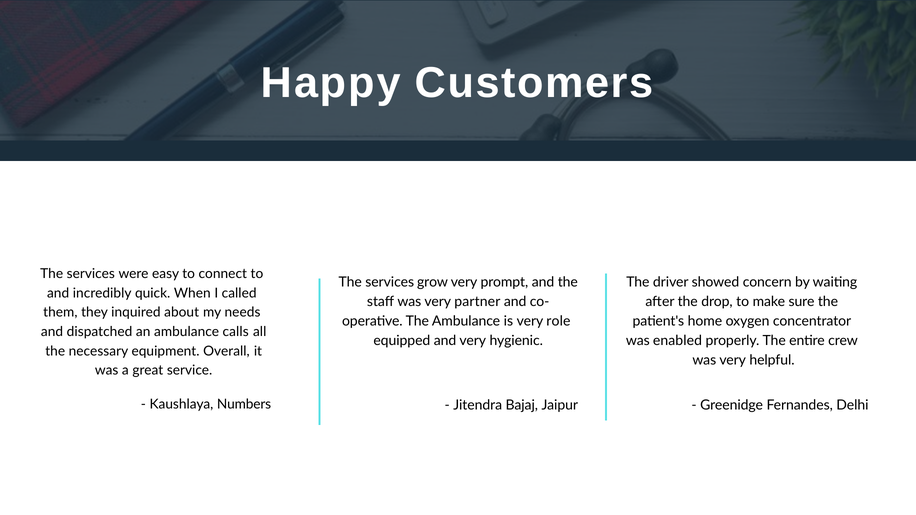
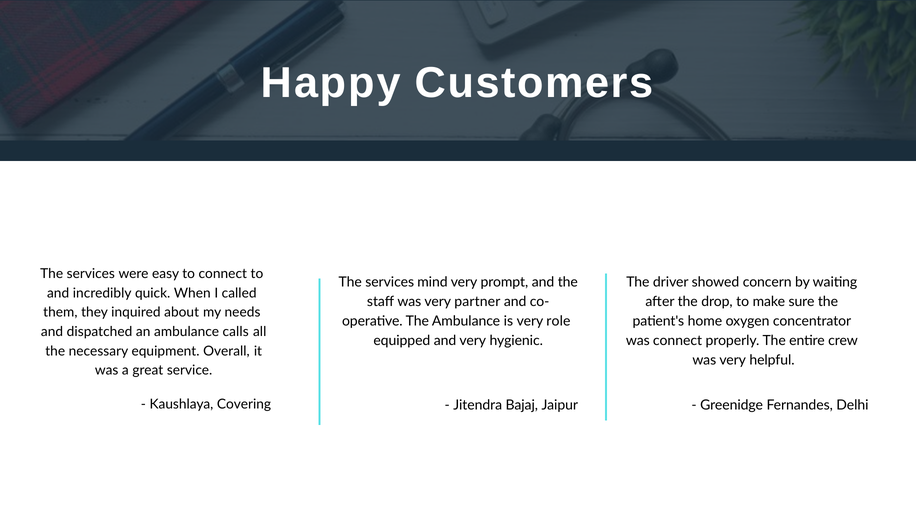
grow: grow -> mind (432, 282)
was enabled: enabled -> connect (678, 341)
Numbers: Numbers -> Covering (244, 404)
